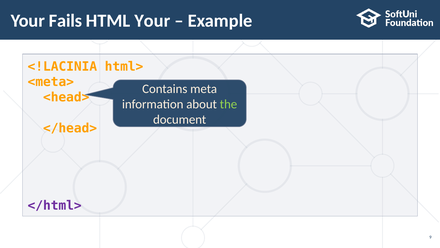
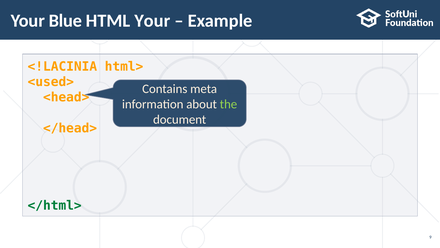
Fails: Fails -> Blue (65, 21)
<meta>: <meta> -> <used> (51, 82)
</html> colour: purple -> green (55, 205)
